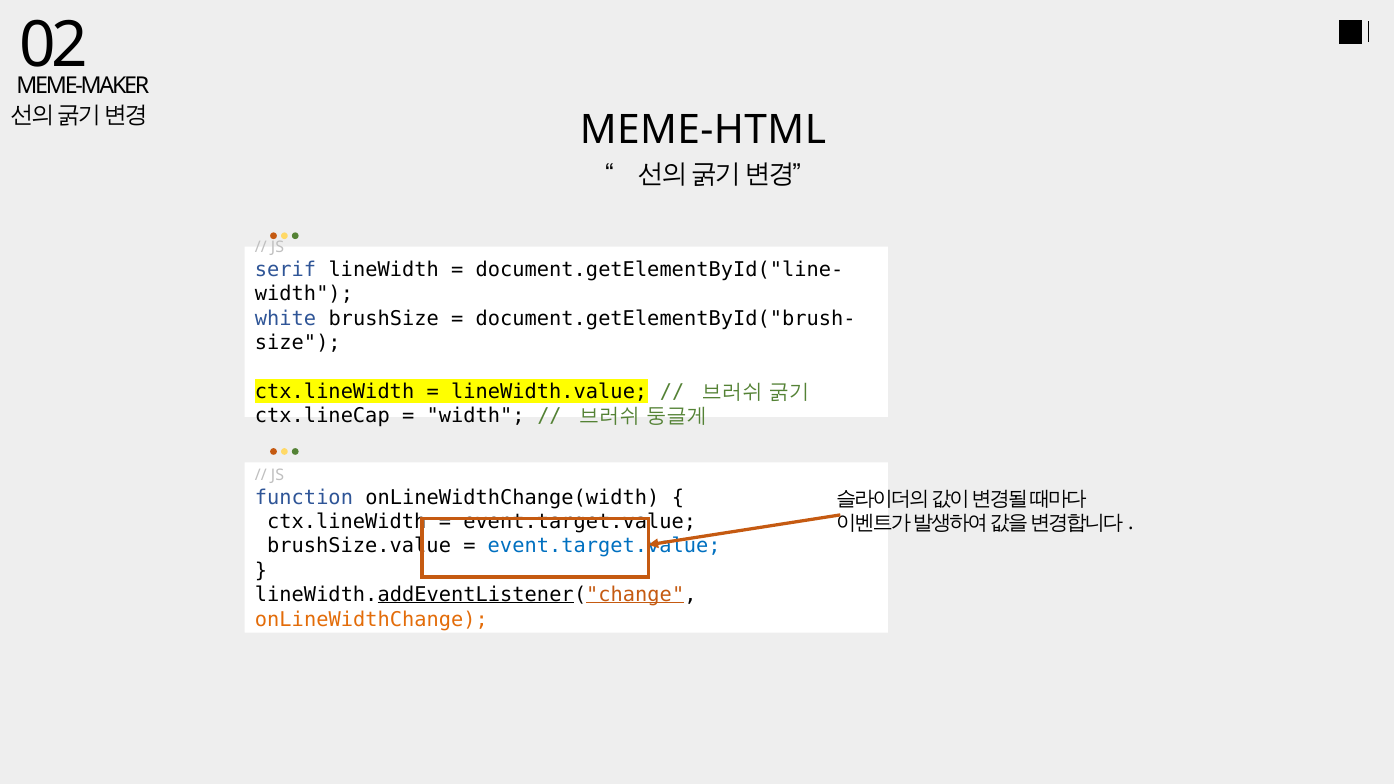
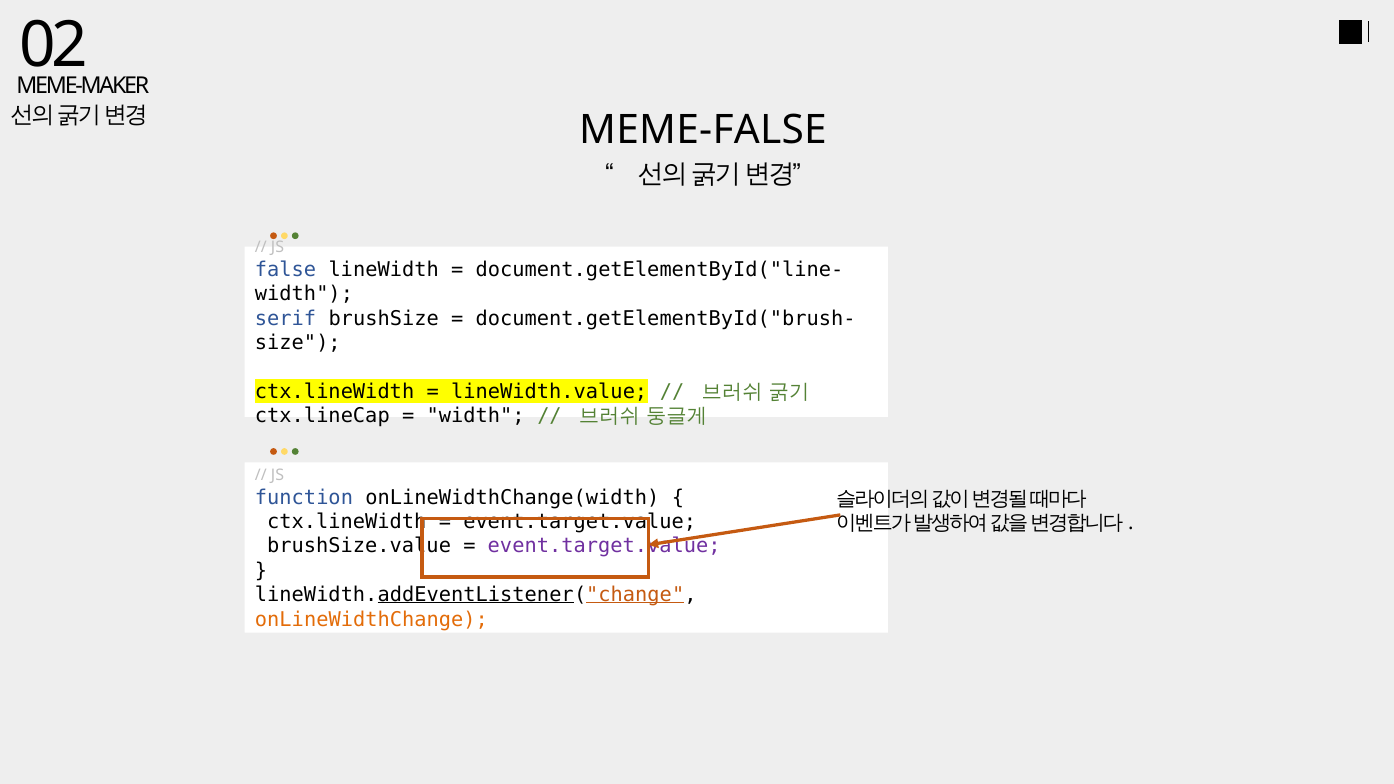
MEME-HTML: MEME-HTML -> MEME-FALSE (703, 130)
serif: serif -> false (286, 270)
white: white -> serif (286, 318)
event.target.value colour: blue -> purple (604, 546)
